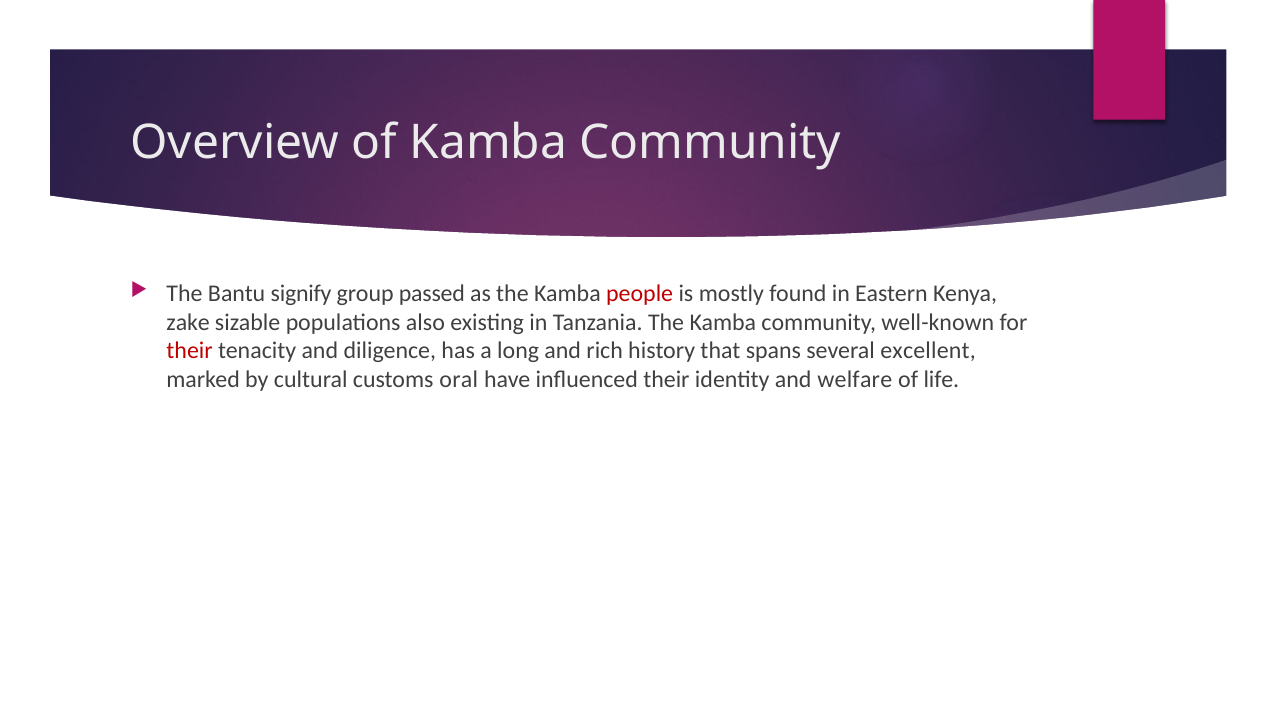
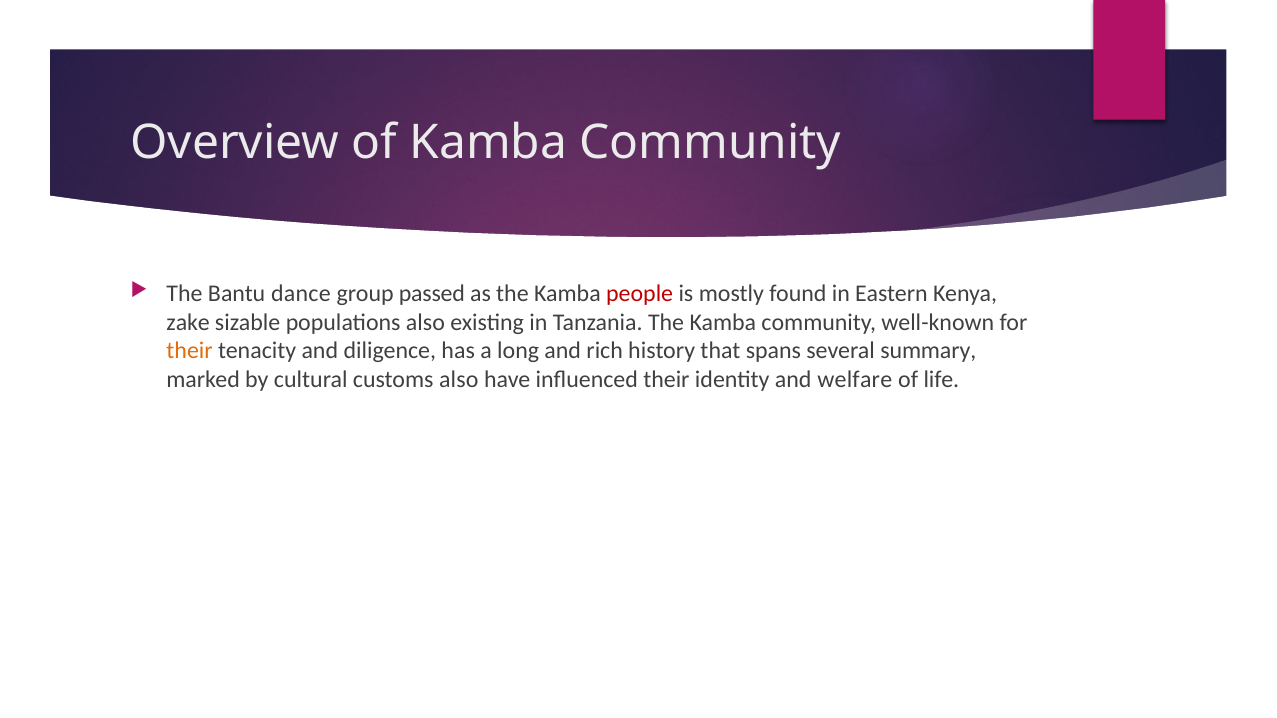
signify: signify -> dance (301, 294)
their colour: red -> orange (190, 351)
excellent: excellent -> summary (928, 351)
customs oral: oral -> also (459, 380)
